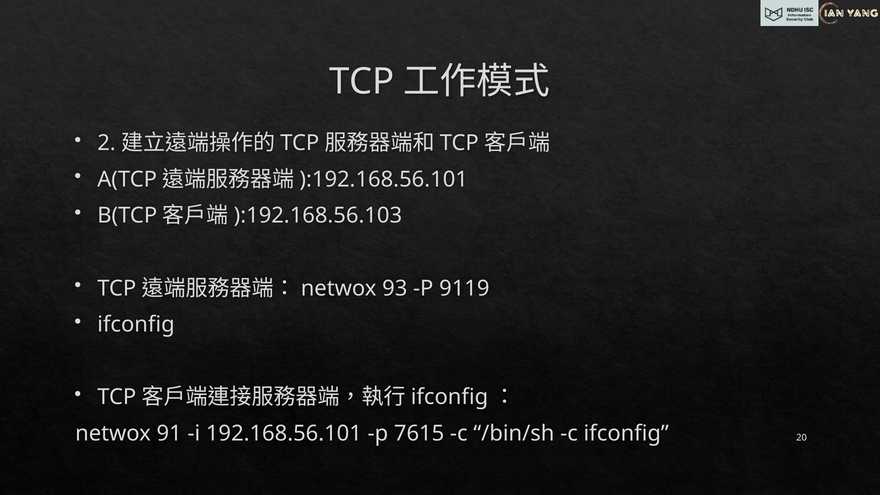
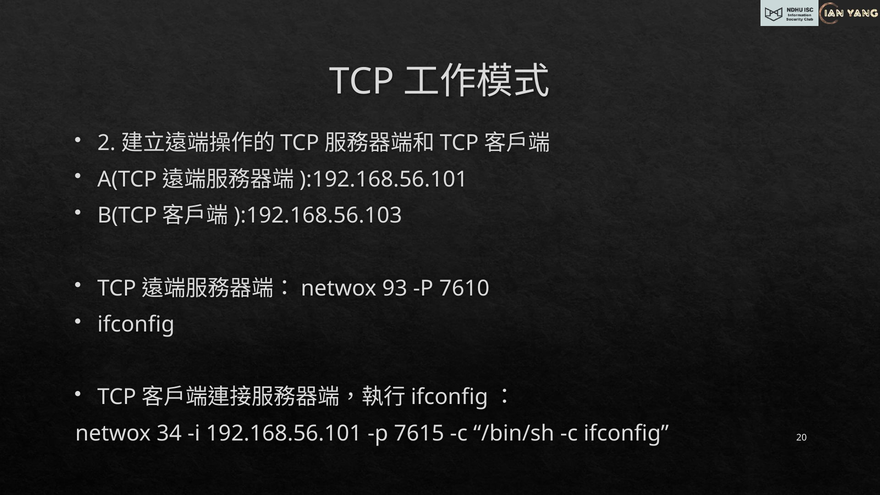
9119: 9119 -> 7610 (464, 288)
91: 91 -> 34 (169, 433)
